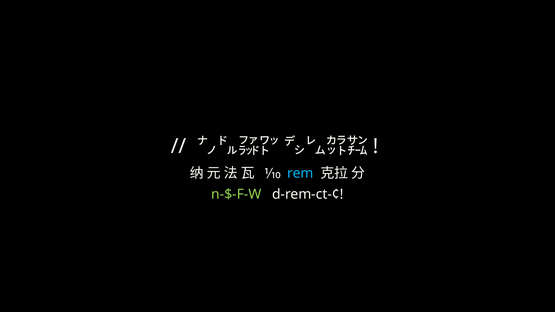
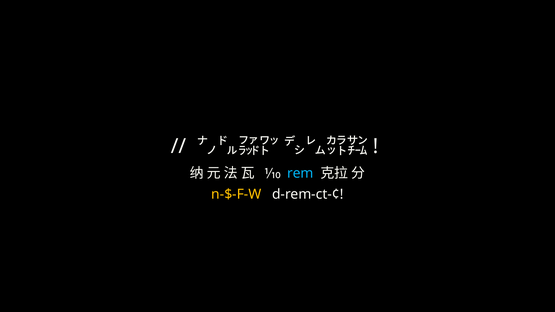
n-$-F-W colour: light green -> yellow (236, 194)
